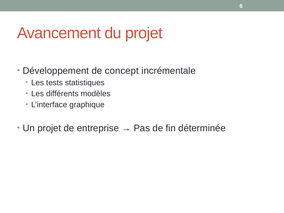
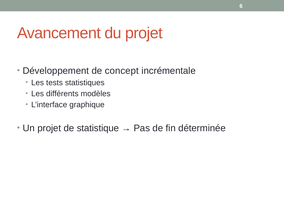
entreprise: entreprise -> statistique (98, 128)
